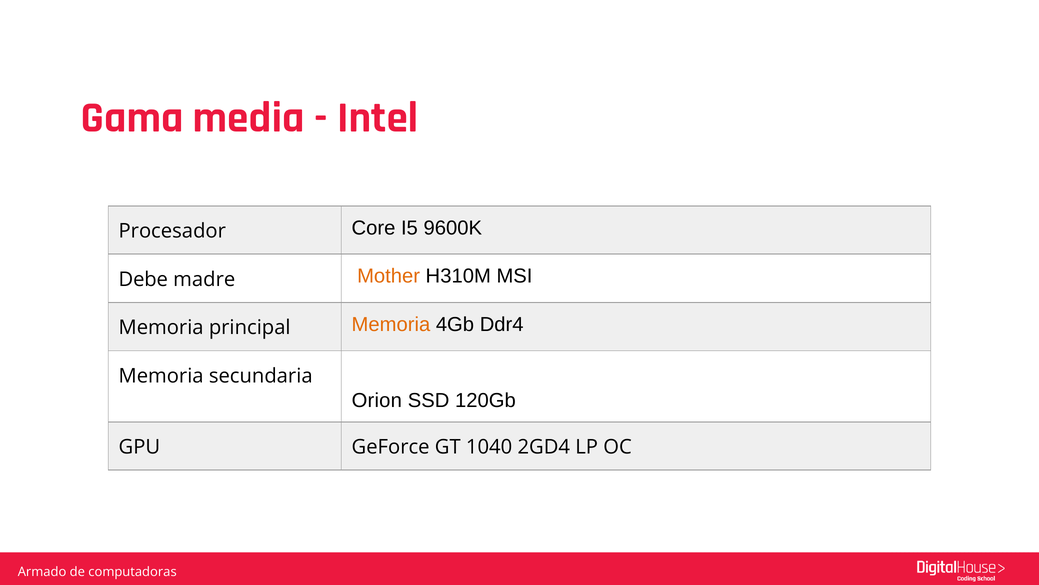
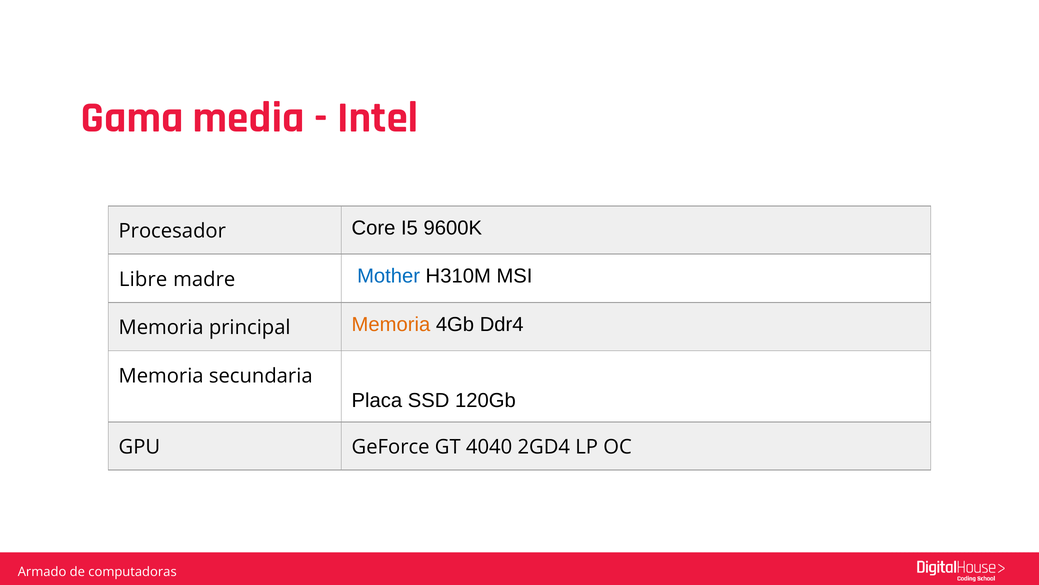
Debe: Debe -> Libre (143, 279)
Mother colour: orange -> blue (389, 276)
Orion: Orion -> Placa (377, 400)
1040: 1040 -> 4040 (489, 447)
